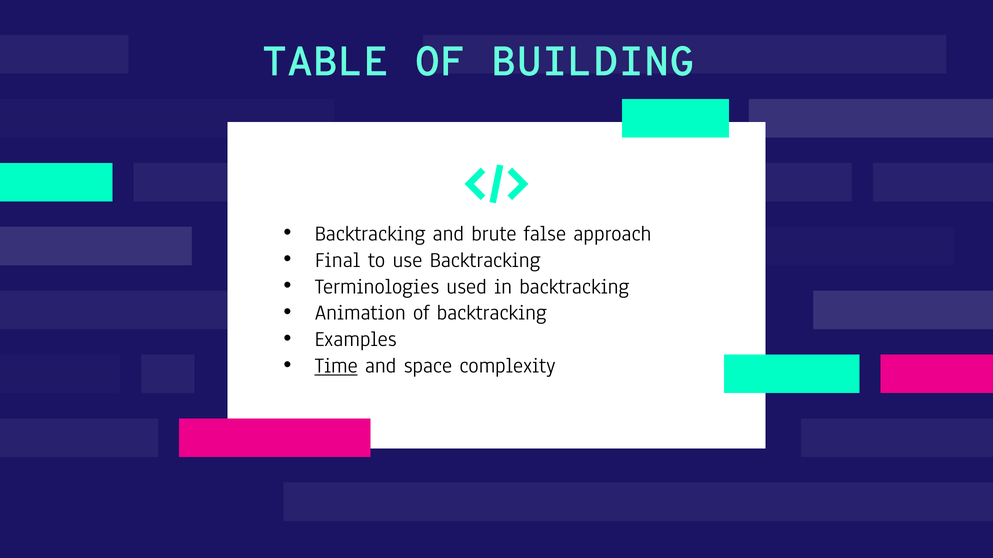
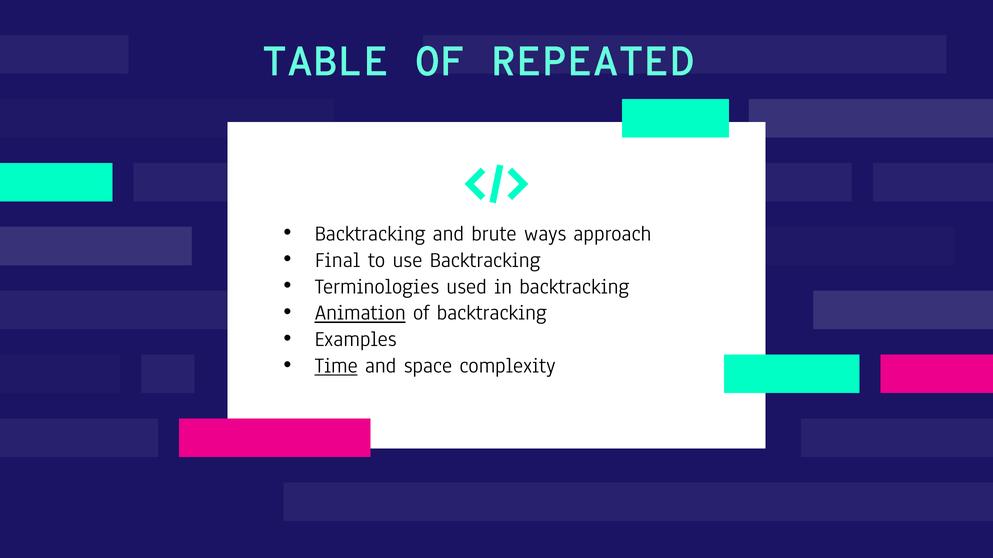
BUILDING: BUILDING -> REPEATED (593, 62)
false: false -> ways (545, 234)
Animation underline: none -> present (360, 313)
